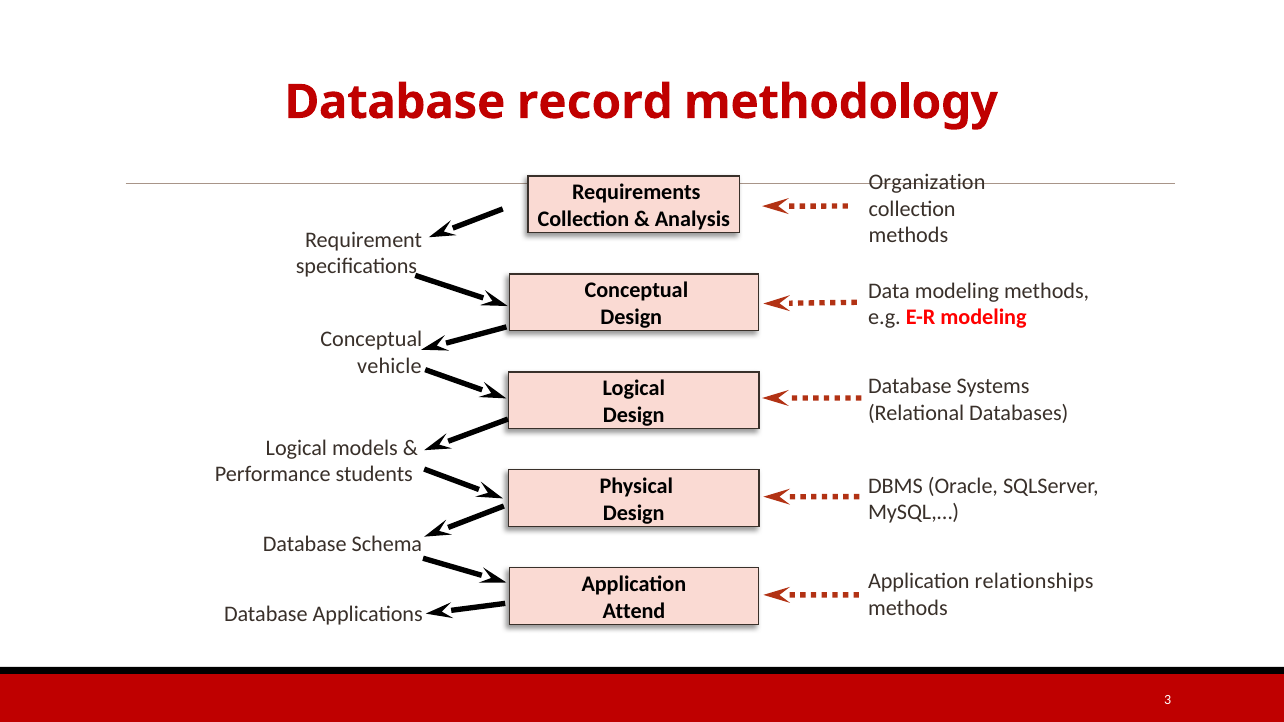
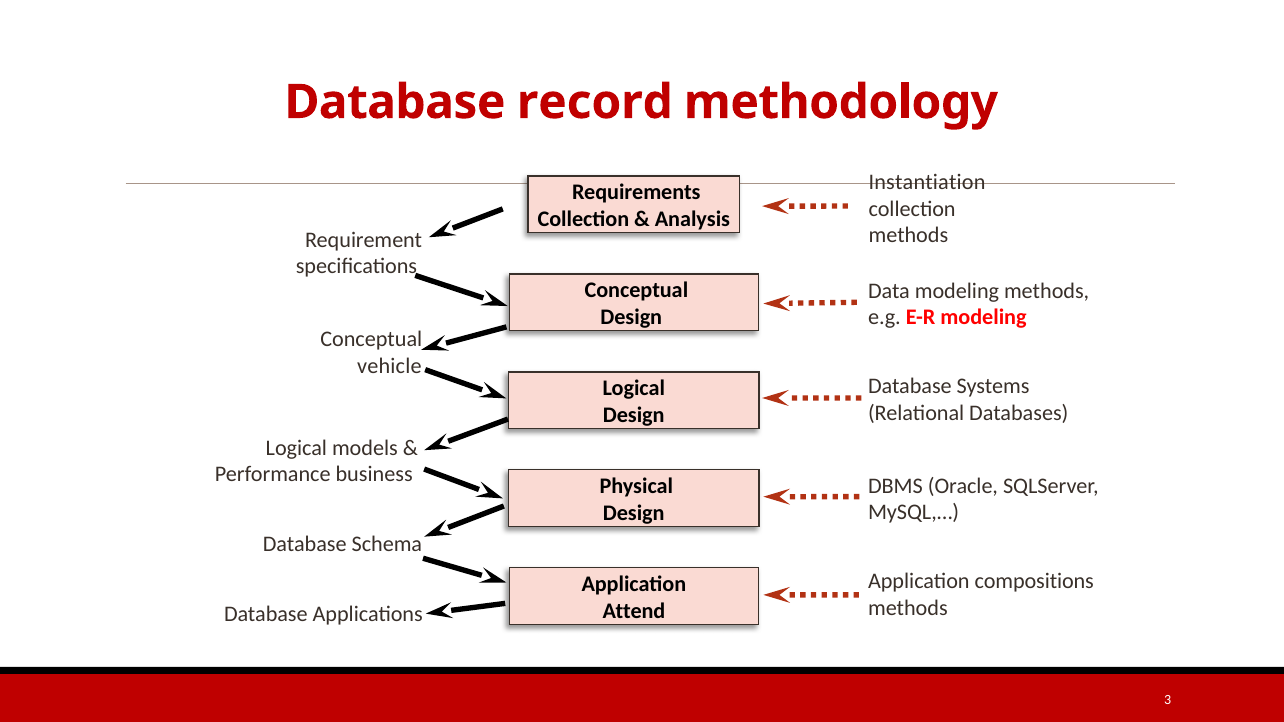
Organization: Organization -> Instantiation (927, 182)
students: students -> business (374, 475)
relationships: relationships -> compositions (1034, 582)
